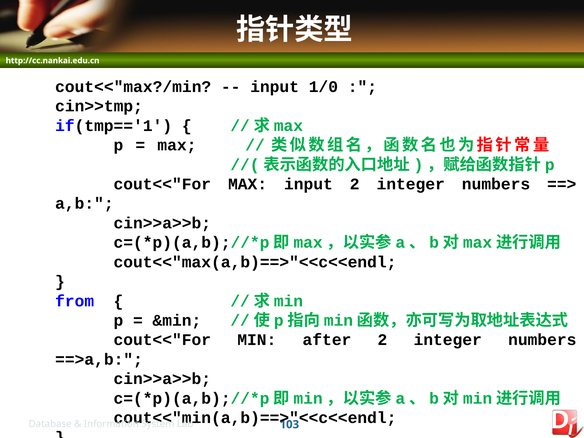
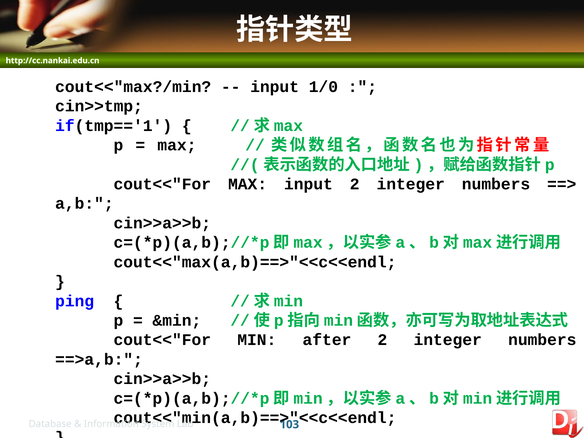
from: from -> ping (75, 301)
